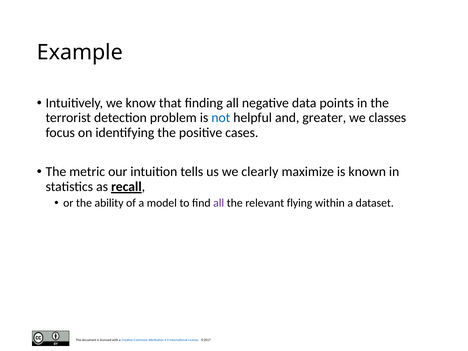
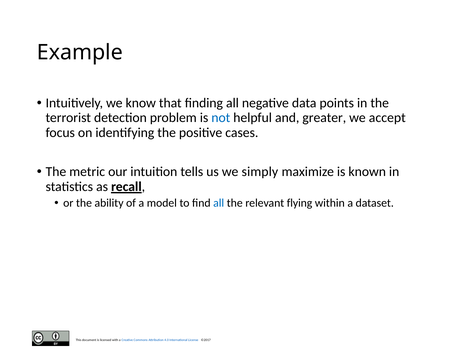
classes: classes -> accept (387, 118)
clearly: clearly -> simply (260, 172)
all colour: purple -> blue (219, 203)
